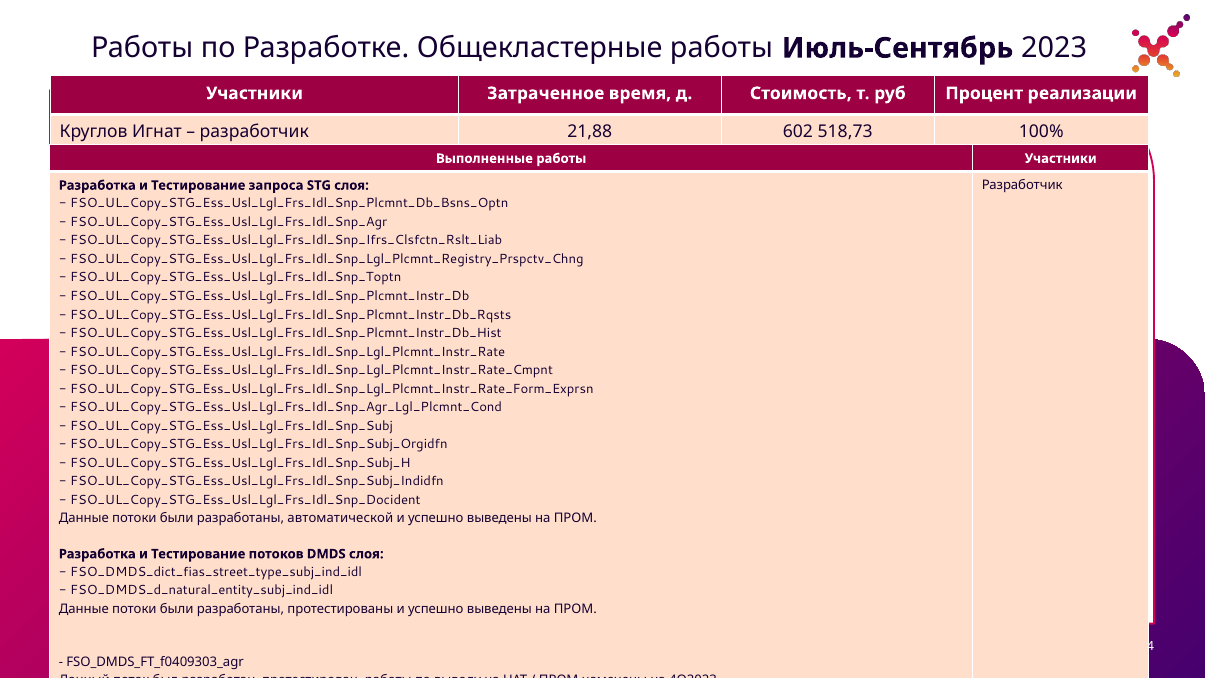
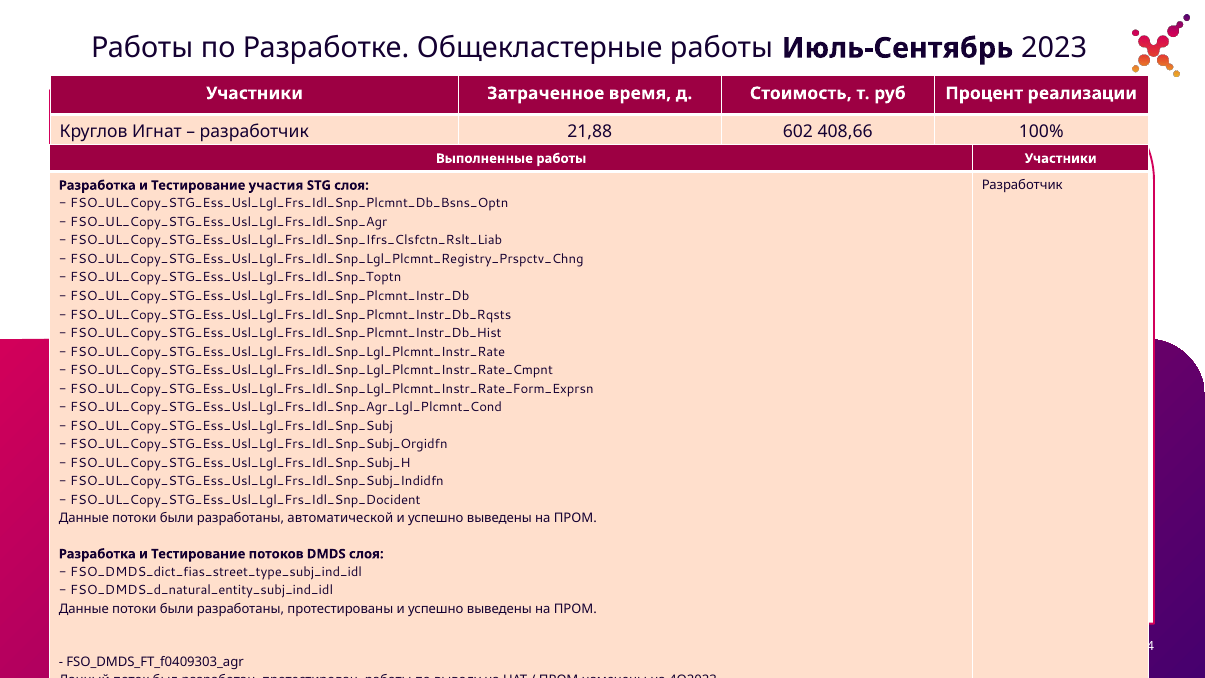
518,73: 518,73 -> 408,66 (845, 132)
запроса: запроса -> участия (276, 185)
